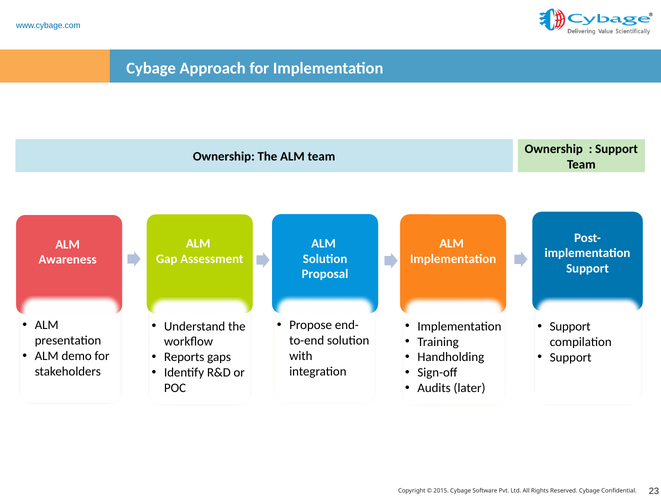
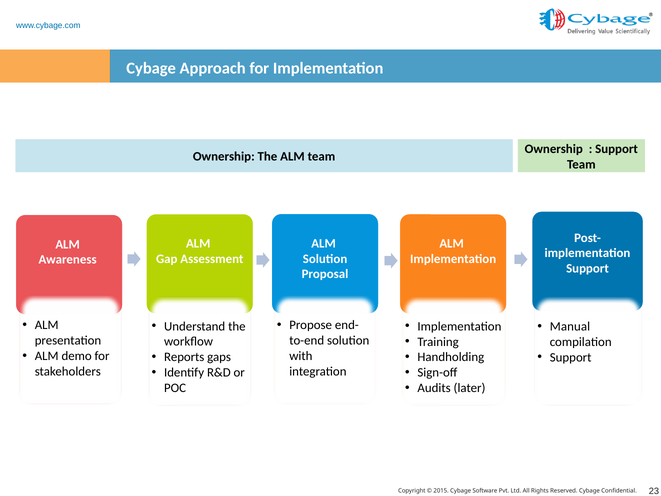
Support: Support -> Manual (570, 326)
